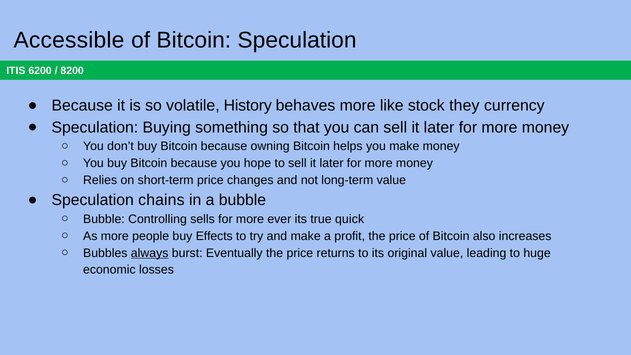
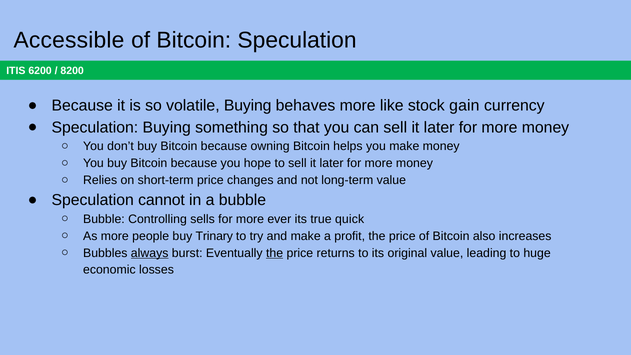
volatile History: History -> Buying (248, 106)
they: they -> gain (464, 106)
chains: chains -> cannot (162, 200)
Effects: Effects -> Trinary (214, 236)
the underline: none -> present (275, 253)
